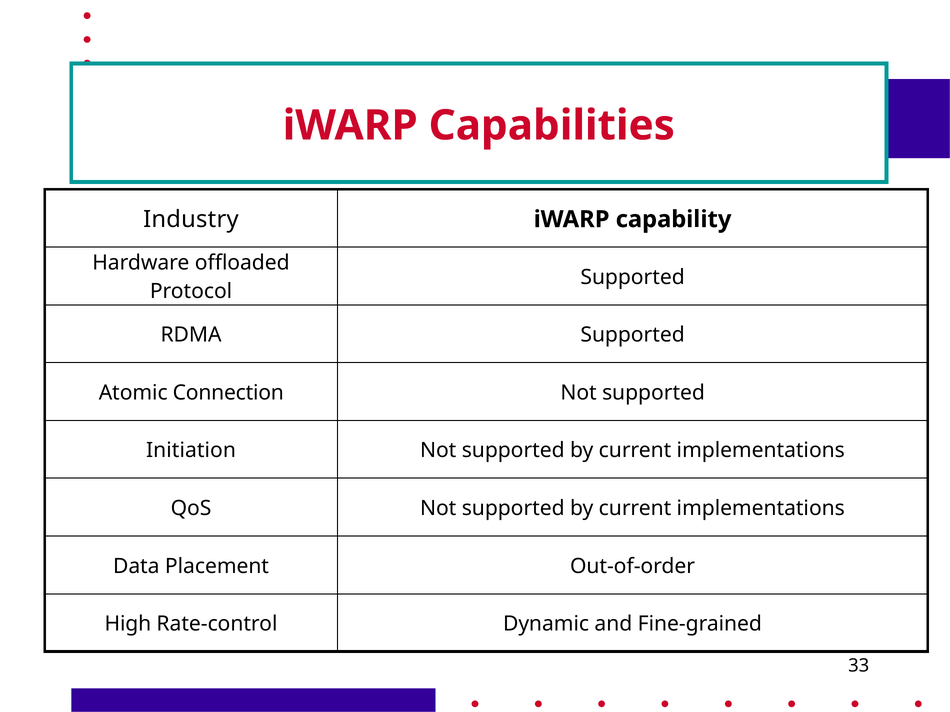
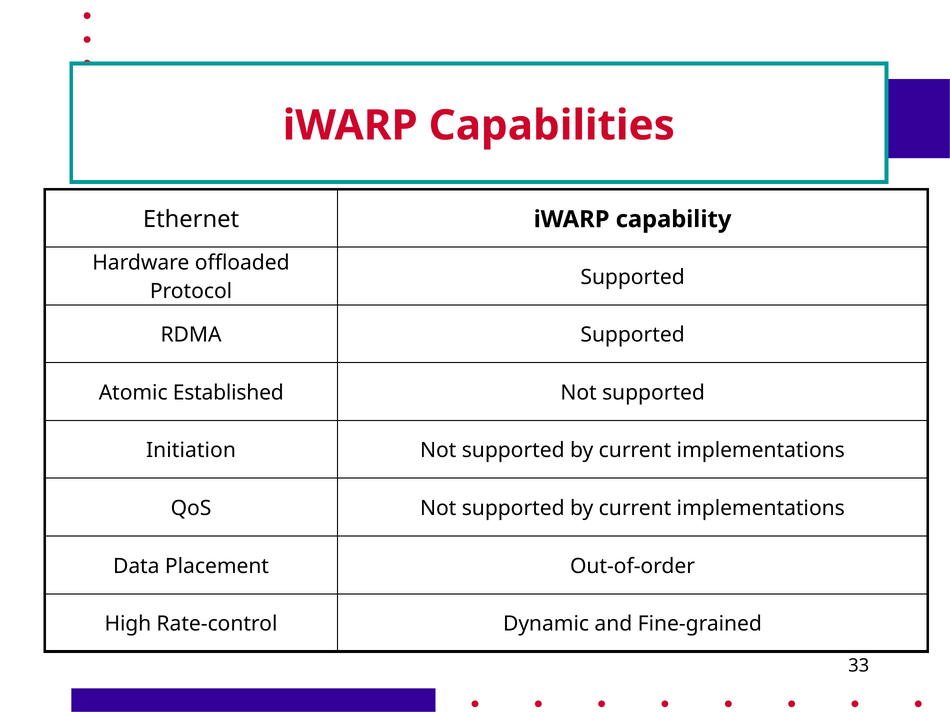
Industry: Industry -> Ethernet (191, 219)
Connection: Connection -> Established (228, 393)
